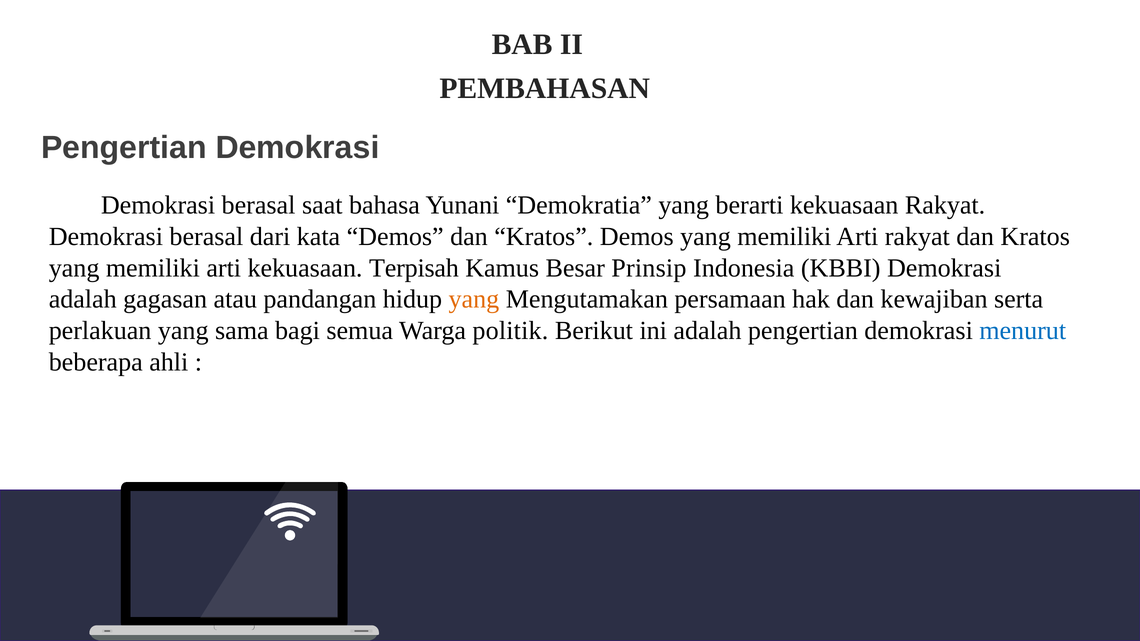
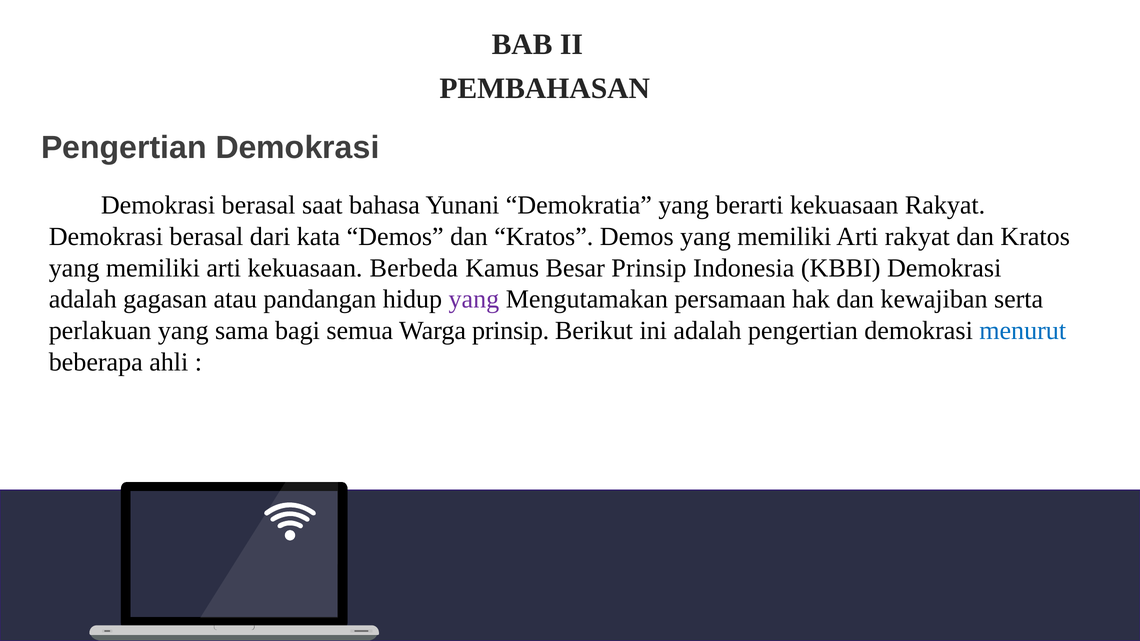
Terpisah: Terpisah -> Berbeda (414, 268)
yang colour: orange -> purple (474, 299)
Warga politik: politik -> prinsip (511, 331)
